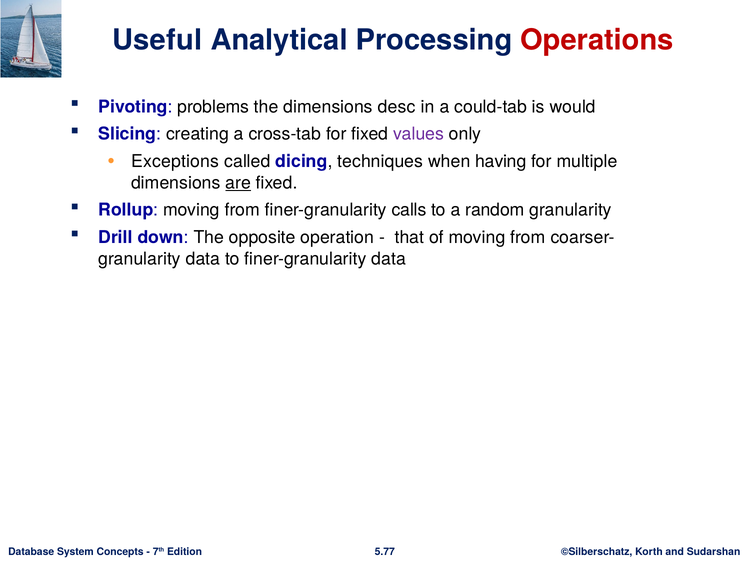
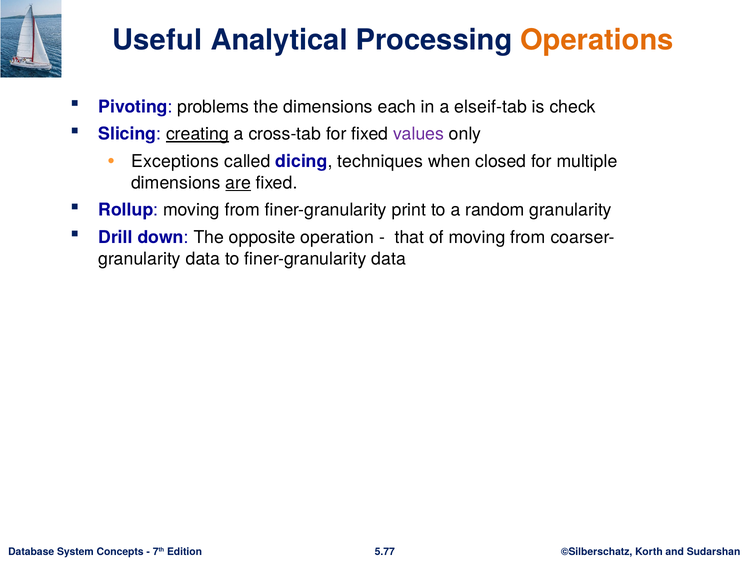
Operations colour: red -> orange (597, 40)
desc: desc -> each (397, 107)
could-tab: could-tab -> elseif-tab (491, 107)
would: would -> check (573, 107)
creating underline: none -> present (197, 134)
having: having -> closed (501, 162)
calls: calls -> print (409, 210)
